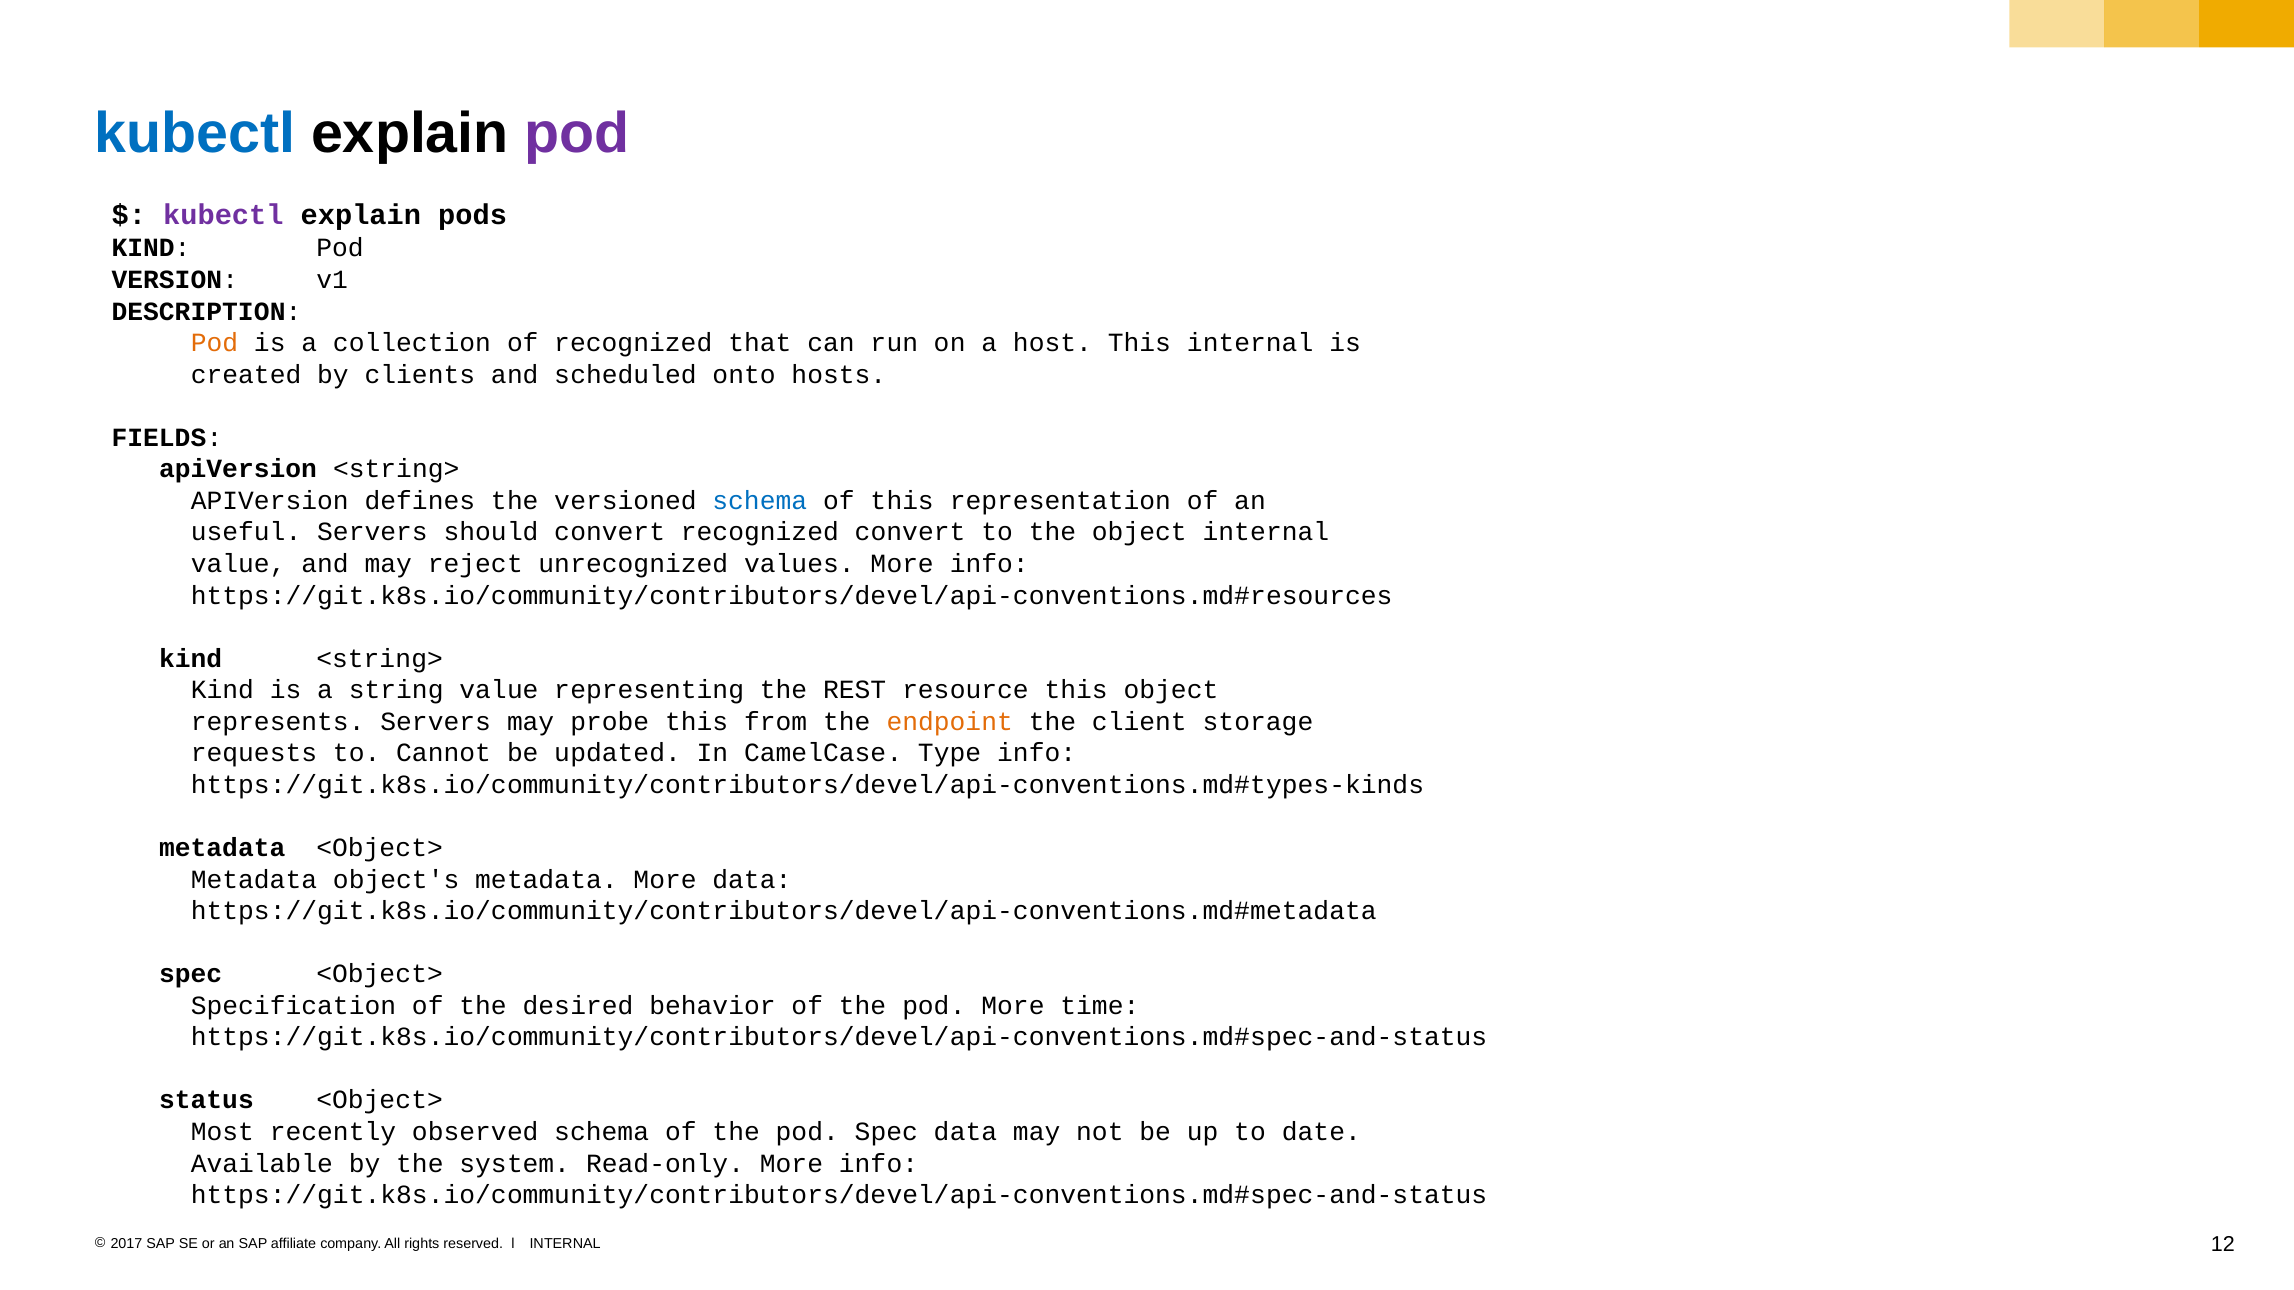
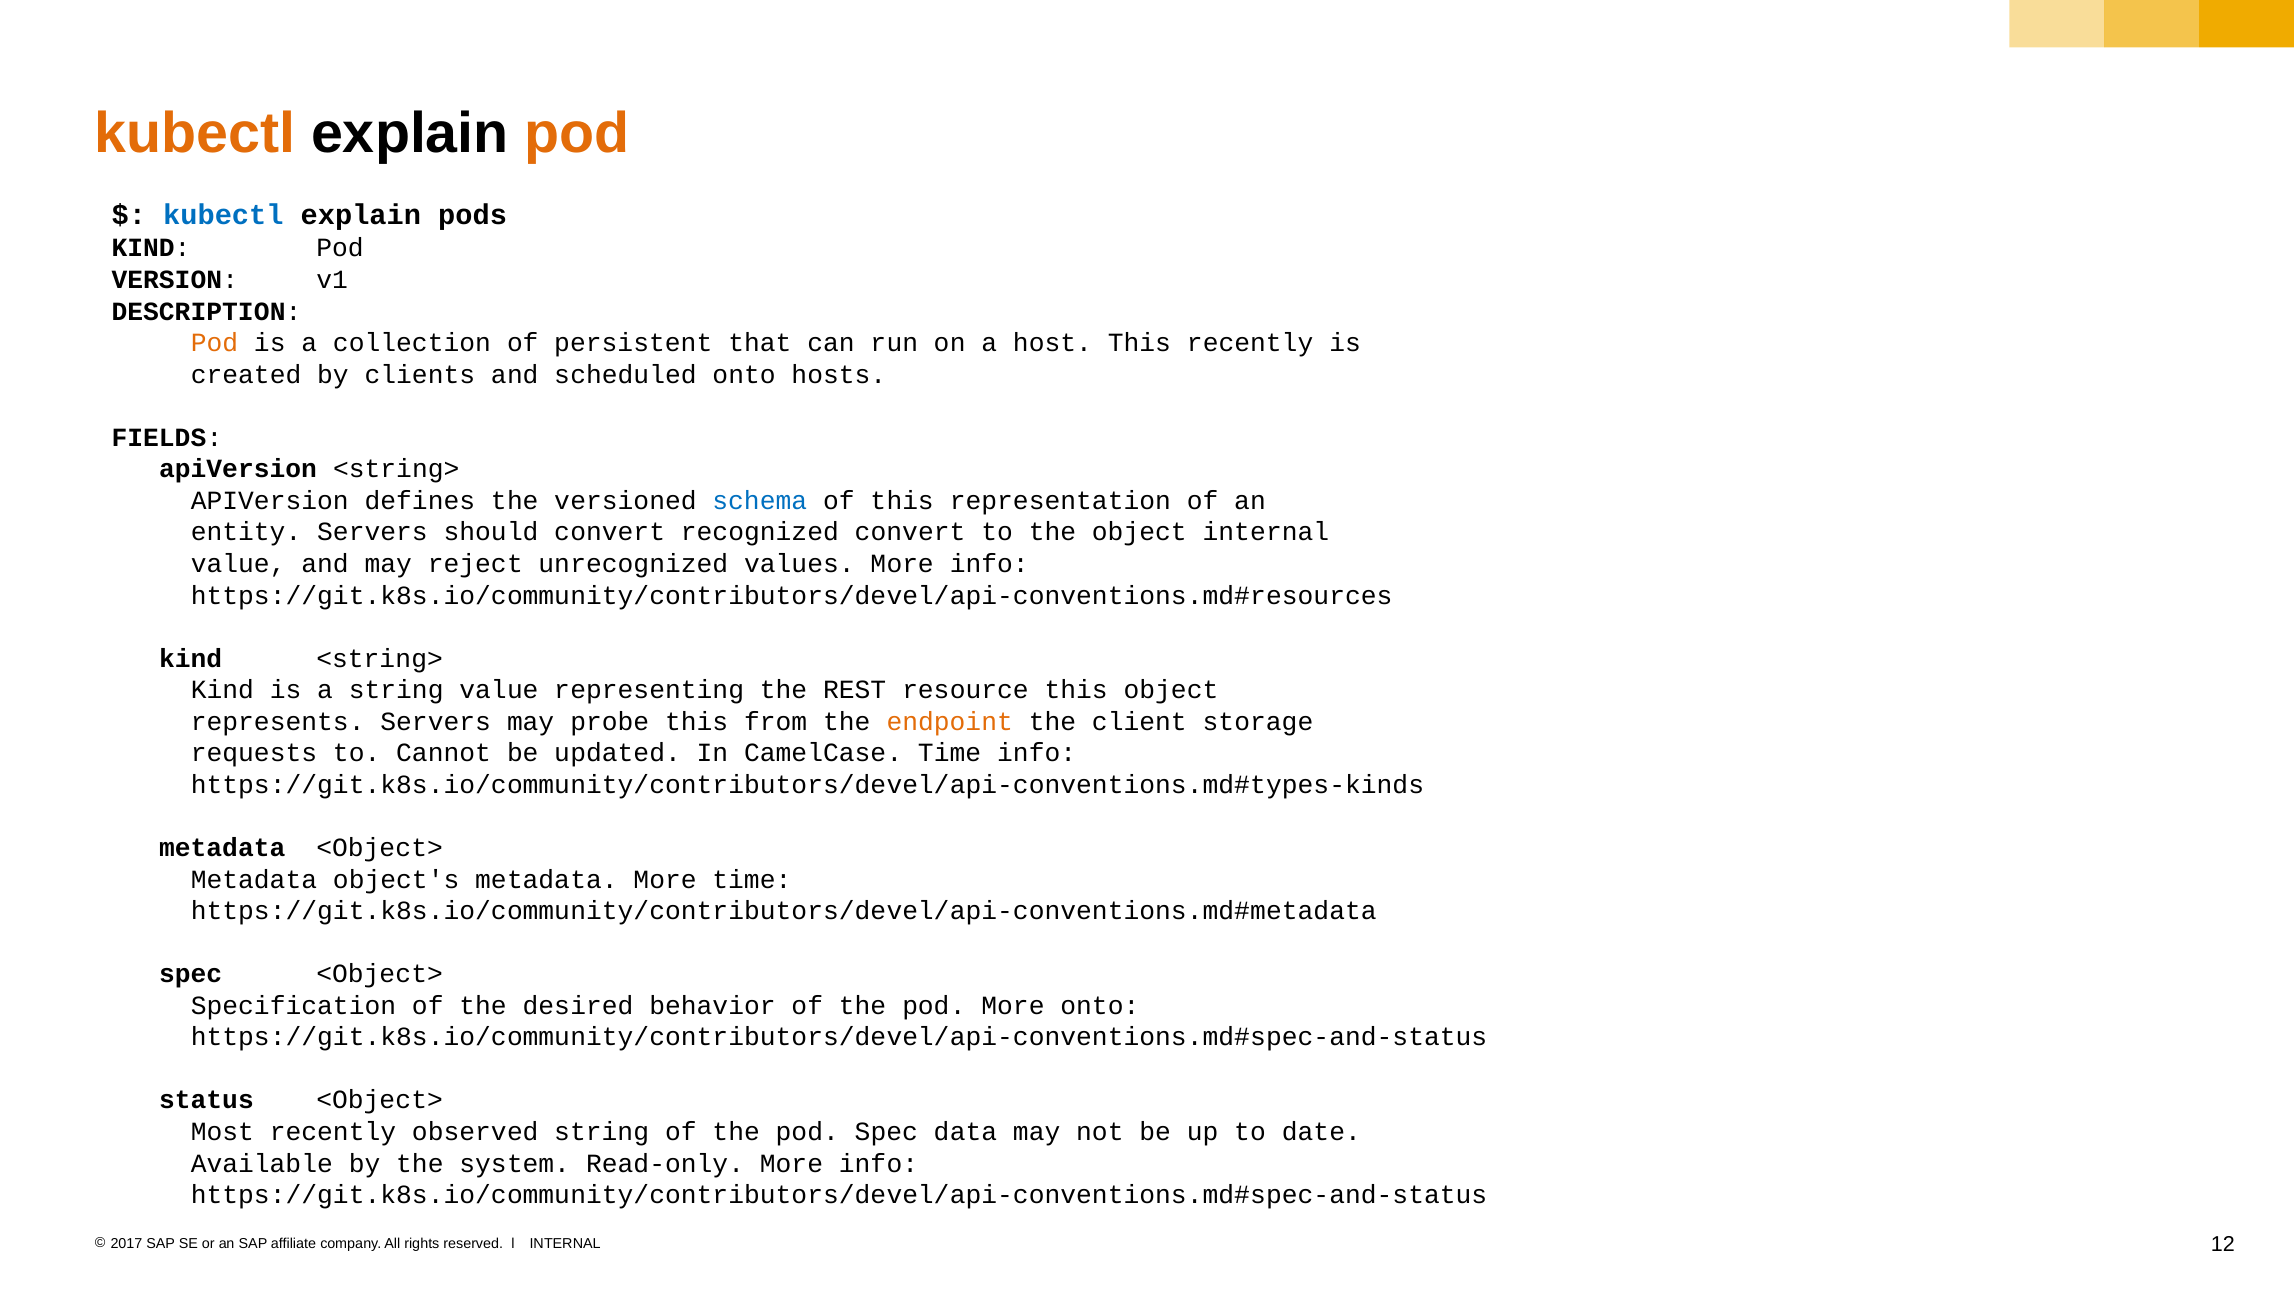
kubectl colour: blue -> orange (195, 133)
pod colour: purple -> orange (577, 133)
kubectl colour: purple -> blue (223, 216)
of recognized: recognized -> persistent (633, 343)
This internal: internal -> recently (1250, 343)
useful: useful -> entity (246, 532)
CamelCase Type: Type -> Time (950, 753)
More data: data -> time (752, 879)
More time: time -> onto (1100, 1006)
observed schema: schema -> string (602, 1132)
